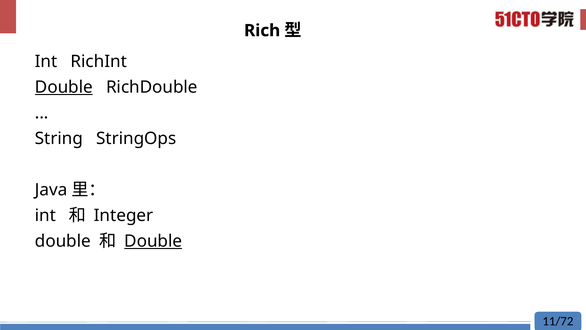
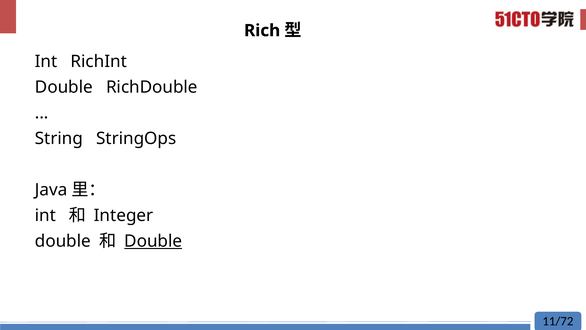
Double underline: present -> none (64, 87)
